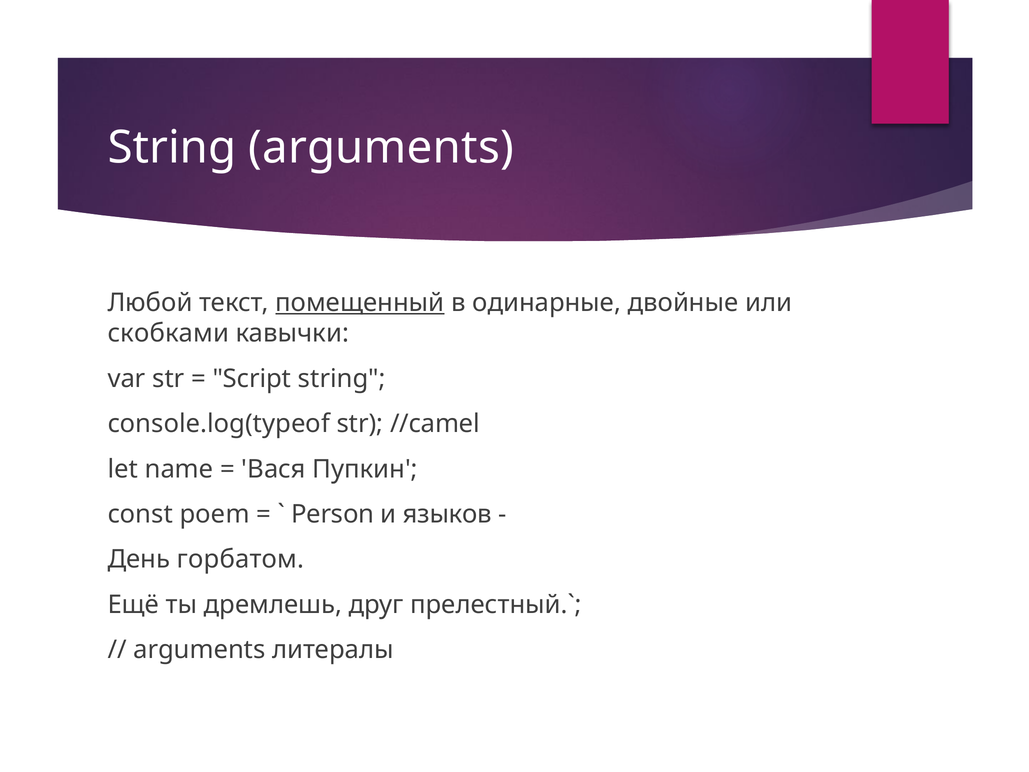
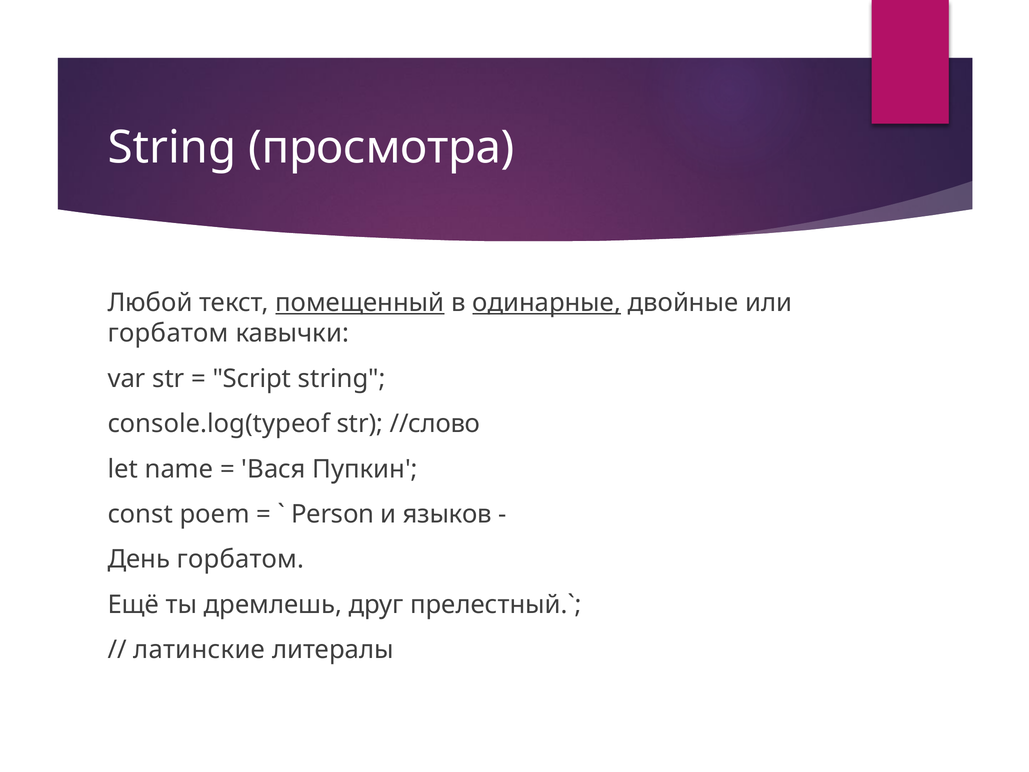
String arguments: arguments -> просмотра (381, 147)
одинарные underline: none -> present (547, 302)
скобками: скобками -> горбатом (168, 333)
//camel: //camel -> //слово (435, 424)
arguments: arguments -> латинские (199, 650)
